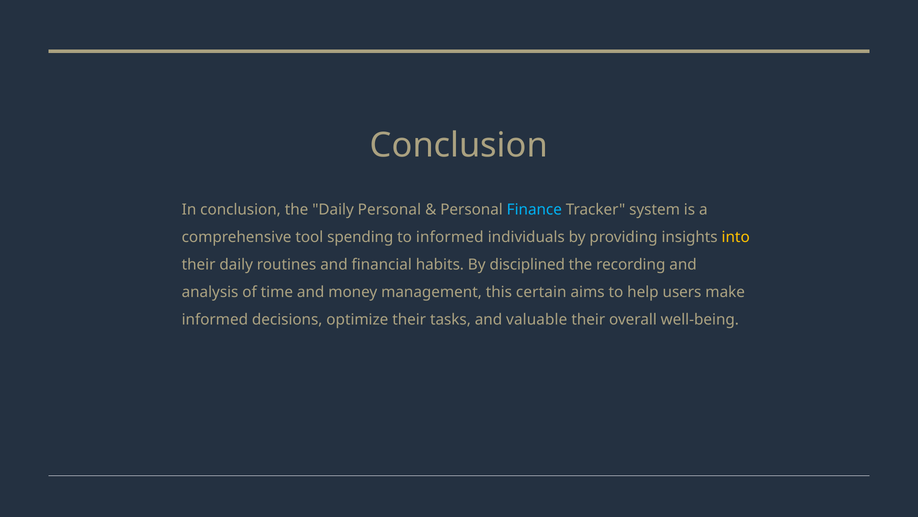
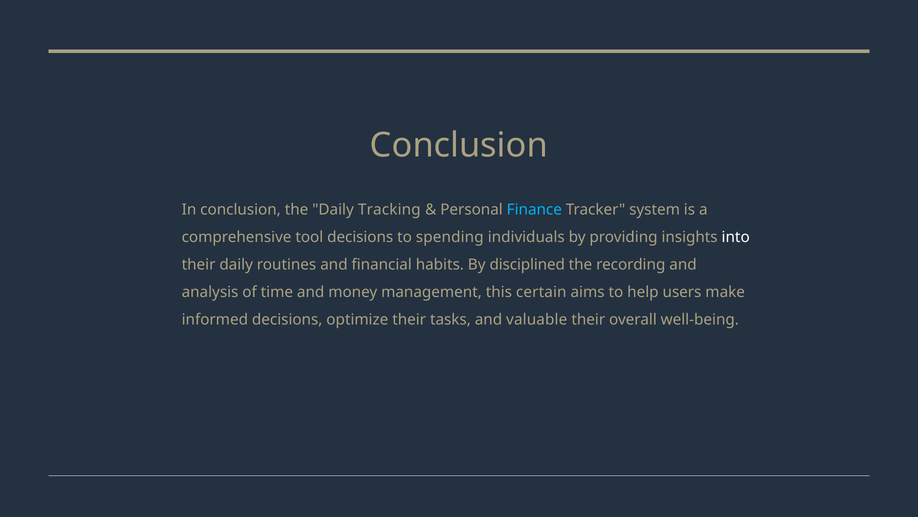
Daily Personal: Personal -> Tracking (389, 209)
tool spending: spending -> decisions (360, 237)
to informed: informed -> spending (450, 237)
into colour: yellow -> white (736, 237)
